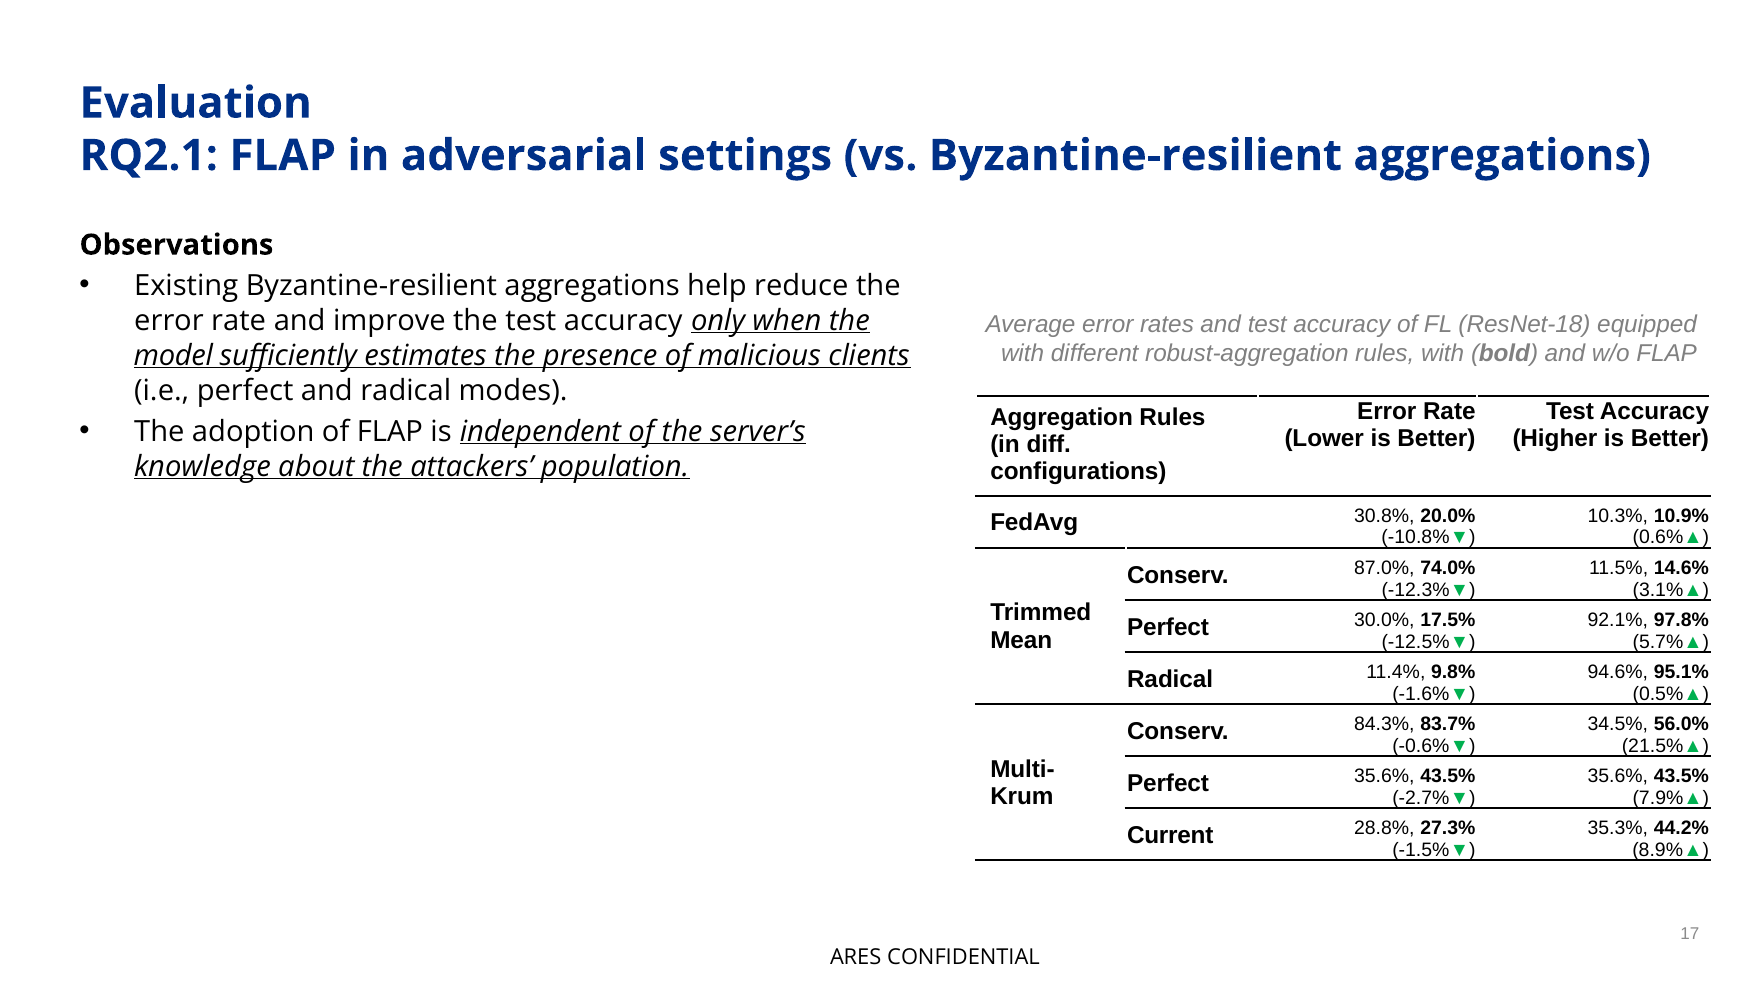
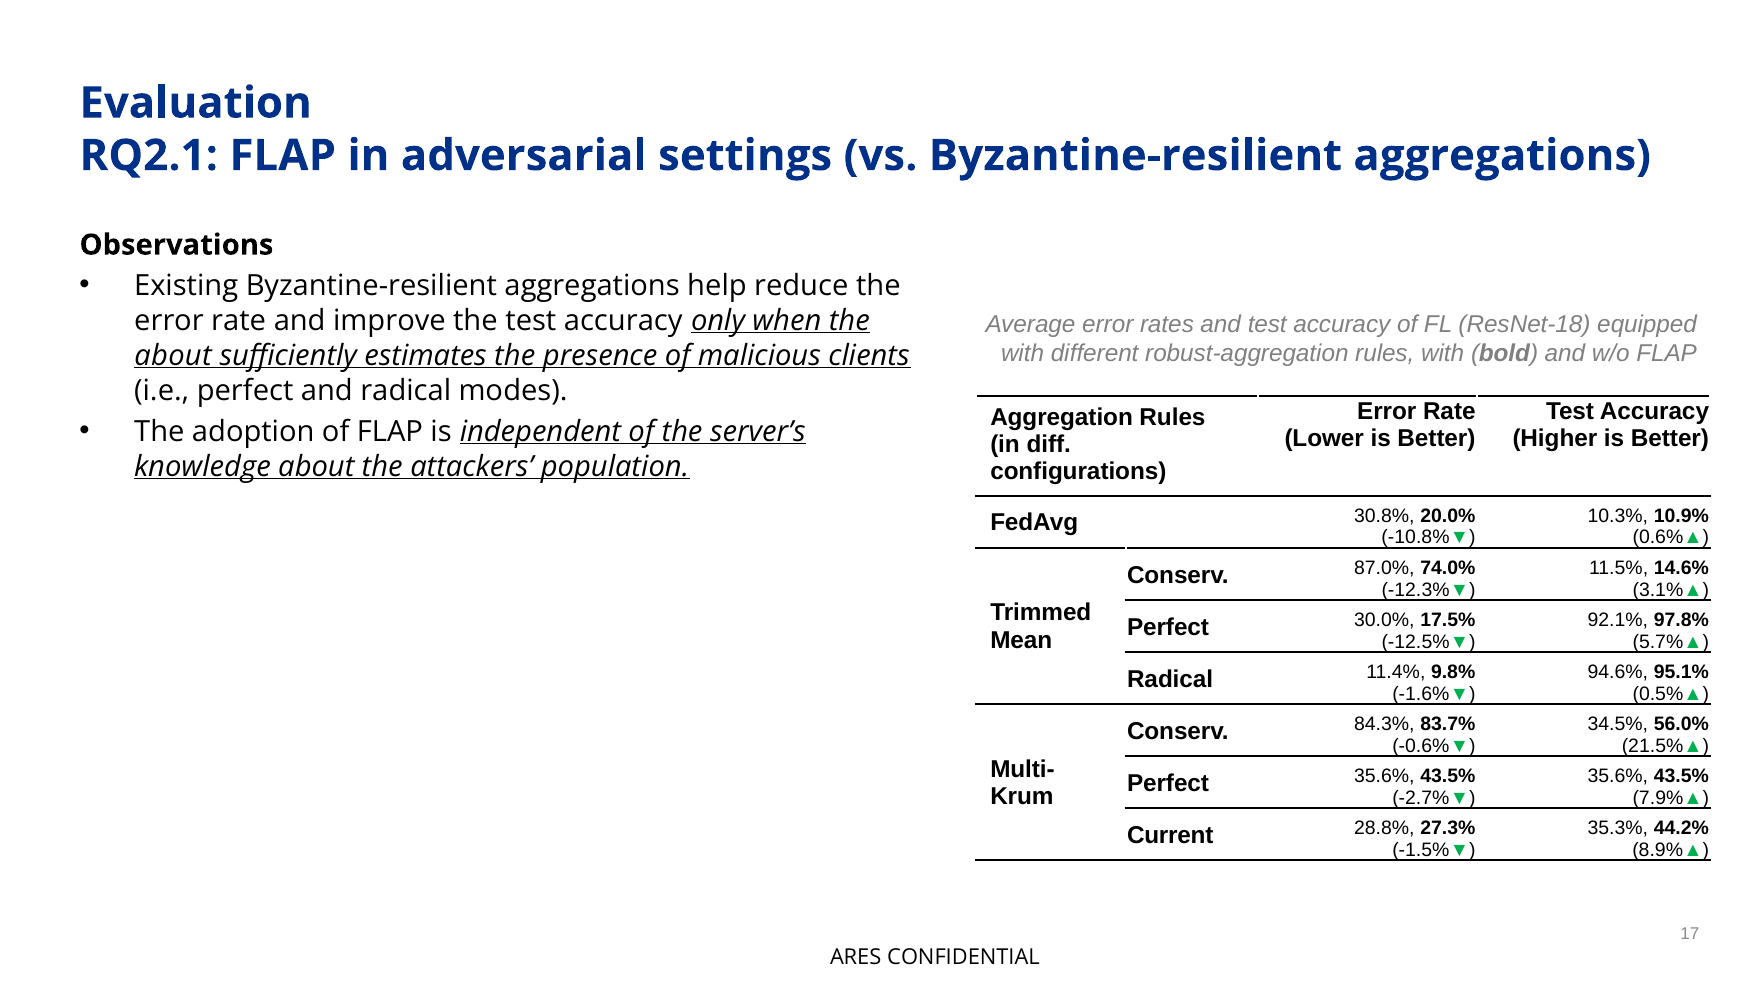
model: model -> about (173, 356)
